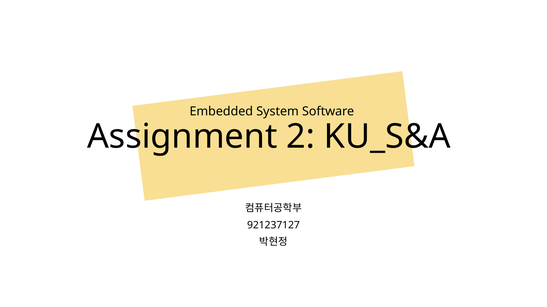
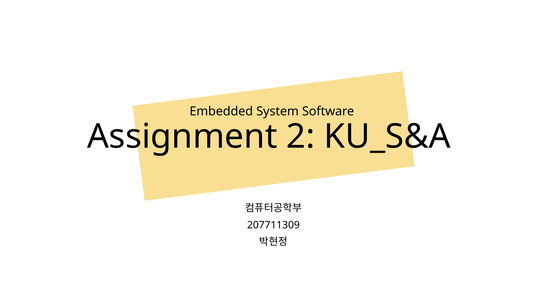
921237127: 921237127 -> 207711309 (273, 225)
